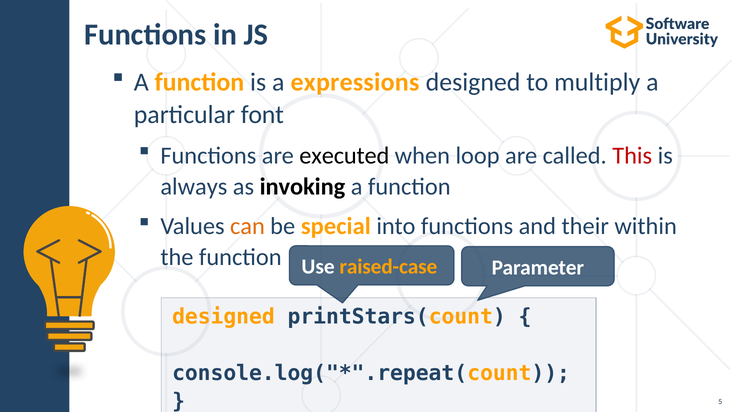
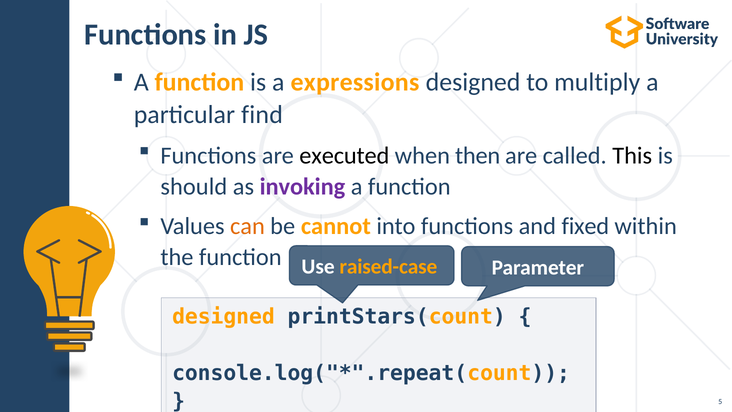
font: font -> find (262, 115)
loop: loop -> then (478, 156)
This colour: red -> black (632, 156)
always: always -> should (194, 186)
invoking colour: black -> purple (302, 186)
special: special -> cannot (336, 226)
their: their -> fixed (585, 226)
